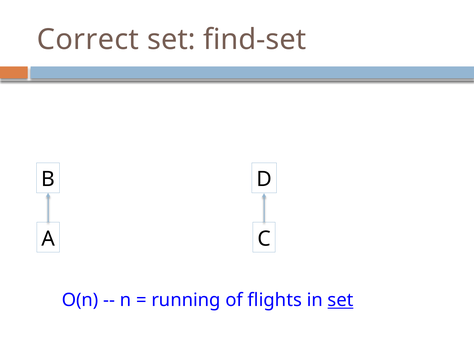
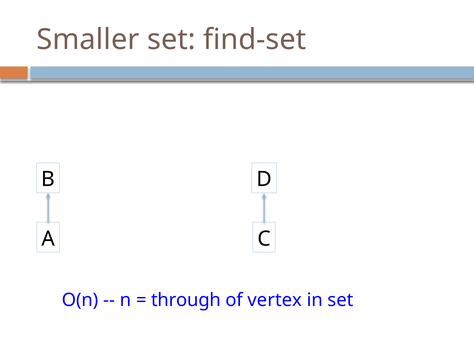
Correct: Correct -> Smaller (88, 40)
running: running -> through (186, 300)
flights: flights -> vertex (275, 300)
set underline: present -> none (340, 300)
